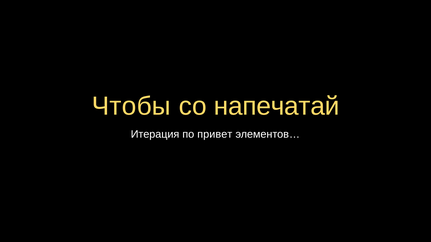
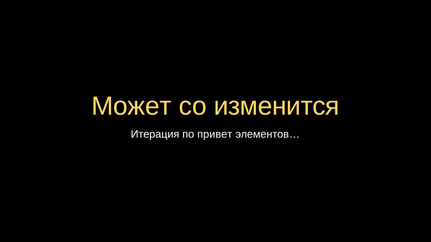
Чтобы: Чтобы -> Может (131, 106)
напечатай: напечатай -> изменится (277, 106)
